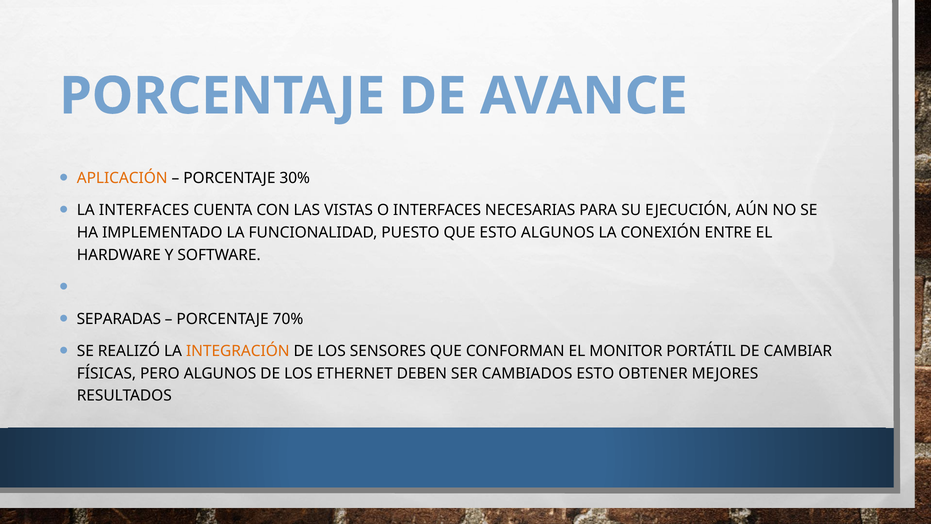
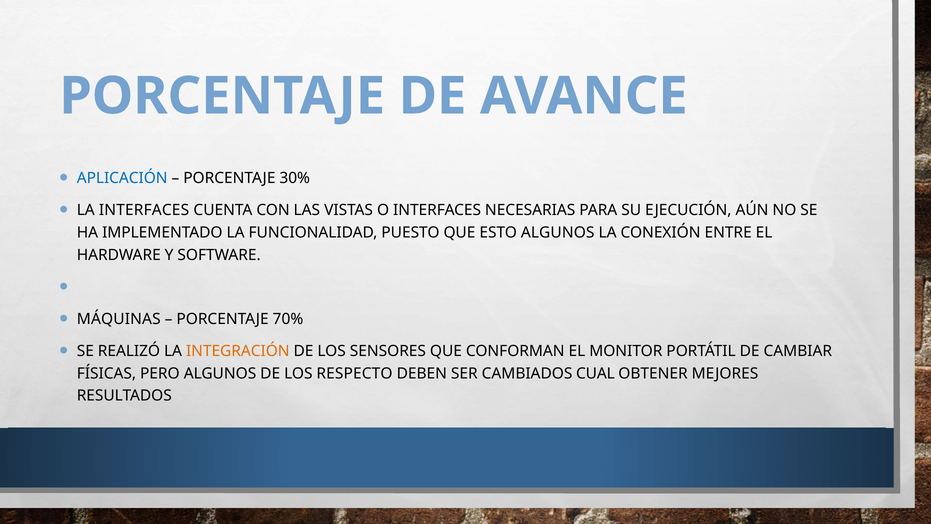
APLICACIÓN colour: orange -> blue (122, 178)
SEPARADAS: SEPARADAS -> MÁQUINAS (119, 319)
ETHERNET: ETHERNET -> RESPECTO (355, 373)
CAMBIADOS ESTO: ESTO -> CUAL (595, 373)
